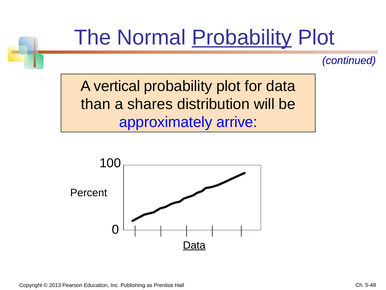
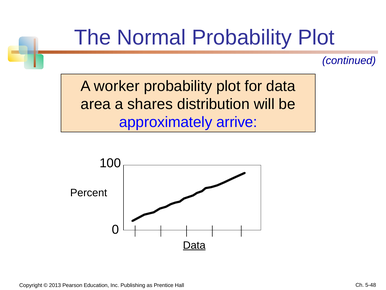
Probability underline: present -> none (242, 37)
vertical: vertical -> worker (117, 86)
than: than -> area (96, 104)
